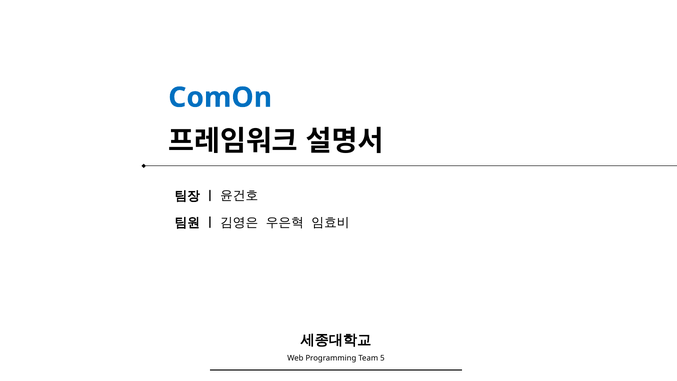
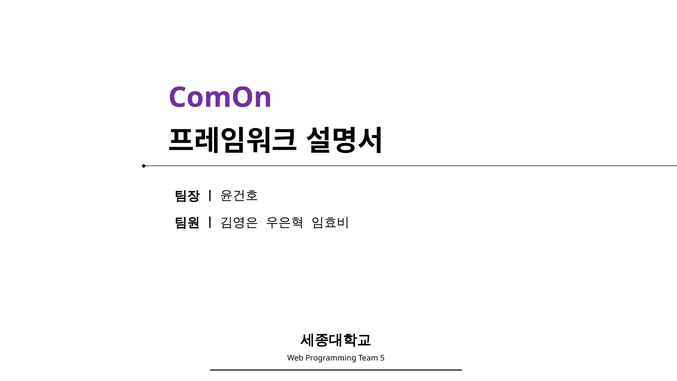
ComOn colour: blue -> purple (220, 97)
